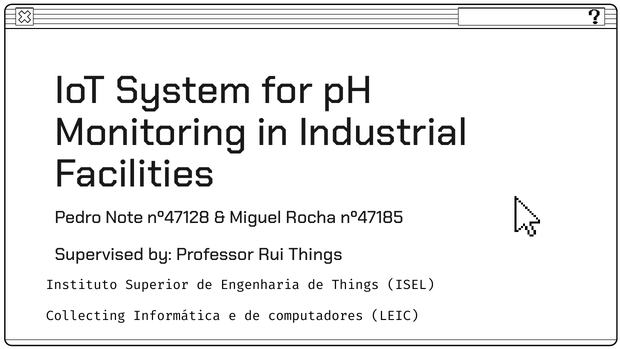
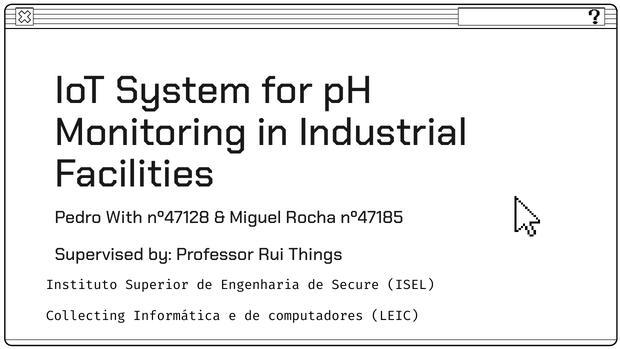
Note: Note -> With (124, 217)
de Things: Things -> Secure (355, 285)
